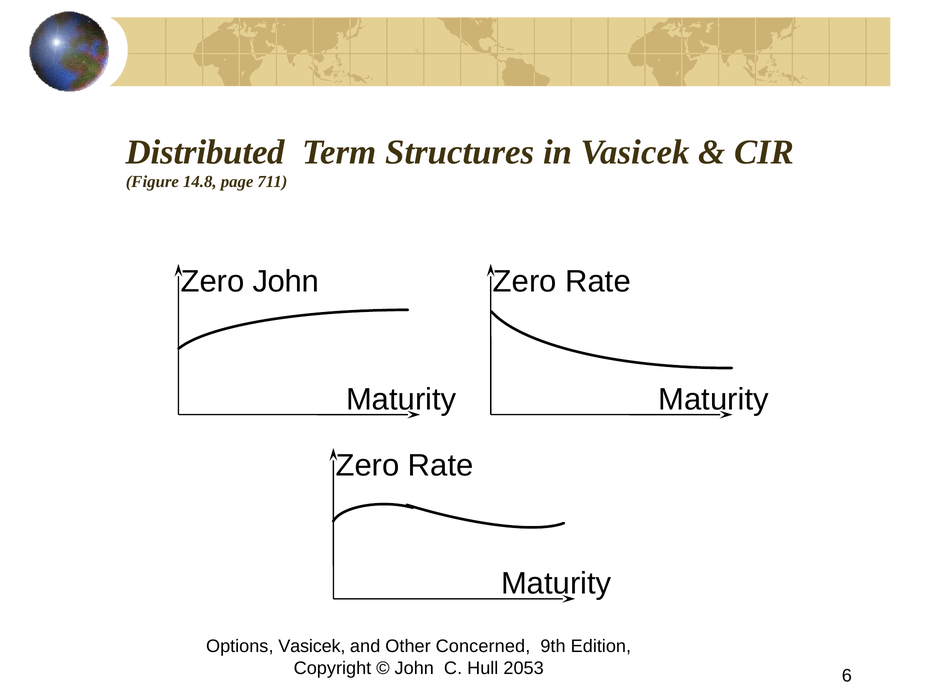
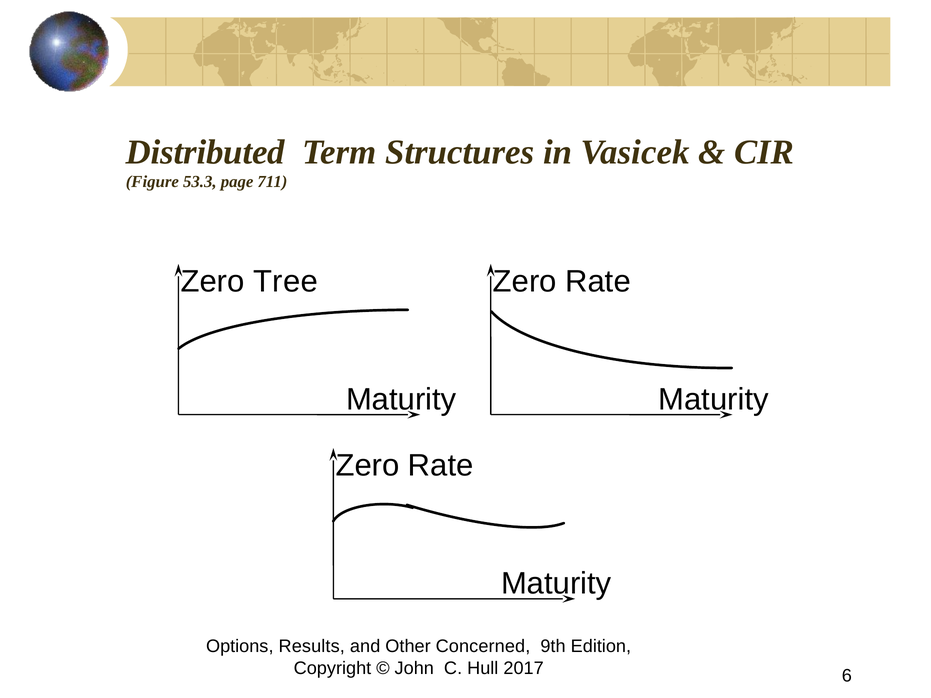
14.8: 14.8 -> 53.3 (200, 182)
Zero John: John -> Tree (286, 281)
Options Vasicek: Vasicek -> Results (312, 647)
2053: 2053 -> 2017 (524, 668)
